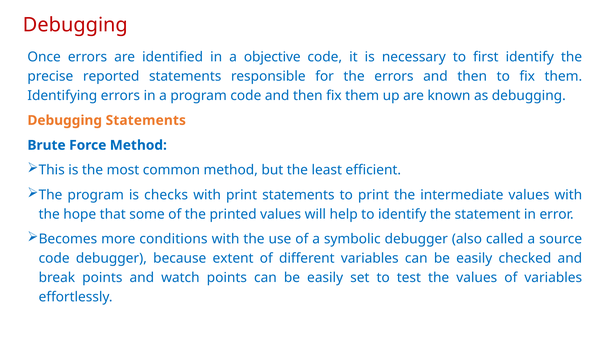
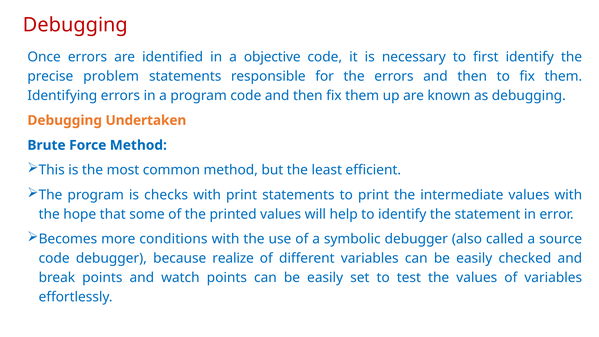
reported: reported -> problem (111, 76)
Debugging Statements: Statements -> Undertaken (146, 120)
extent: extent -> realize (233, 258)
